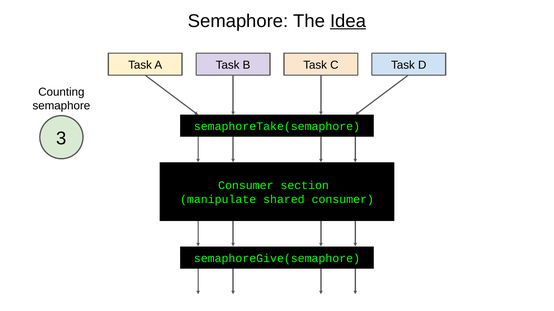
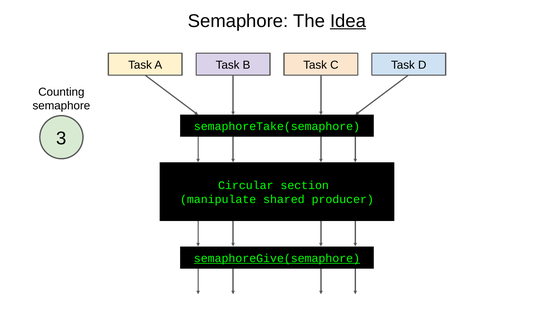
Consumer: Consumer -> Circular (246, 186)
shared consumer: consumer -> producer (343, 200)
semaphoreGive(semaphore underline: none -> present (277, 259)
